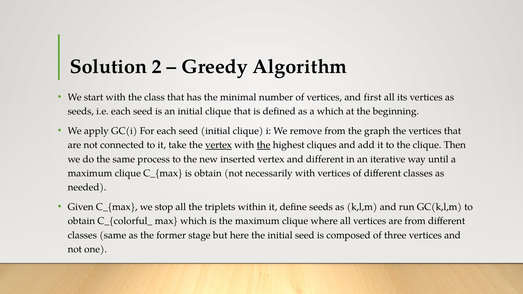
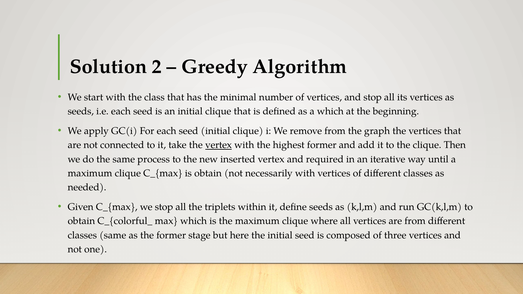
and first: first -> stop (373, 97)
the underline: present -> none (264, 145)
highest cliques: cliques -> former (322, 145)
and different: different -> required (325, 159)
